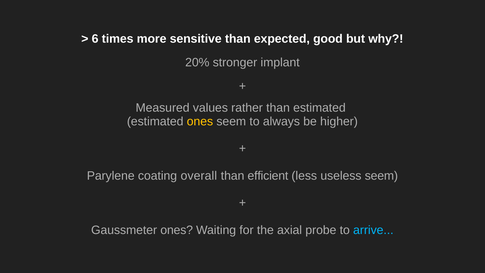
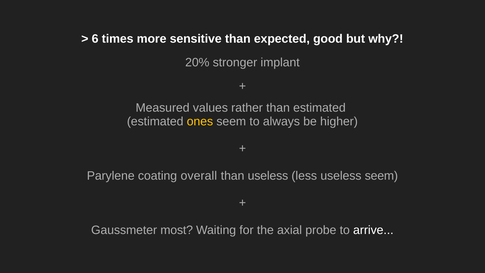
than efficient: efficient -> useless (268, 176)
Gaussmeter ones: ones -> most (177, 230)
arrive colour: light blue -> white (373, 230)
